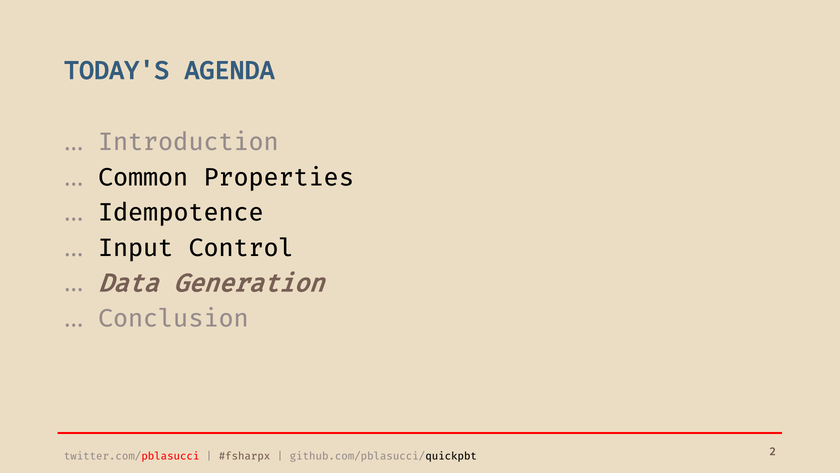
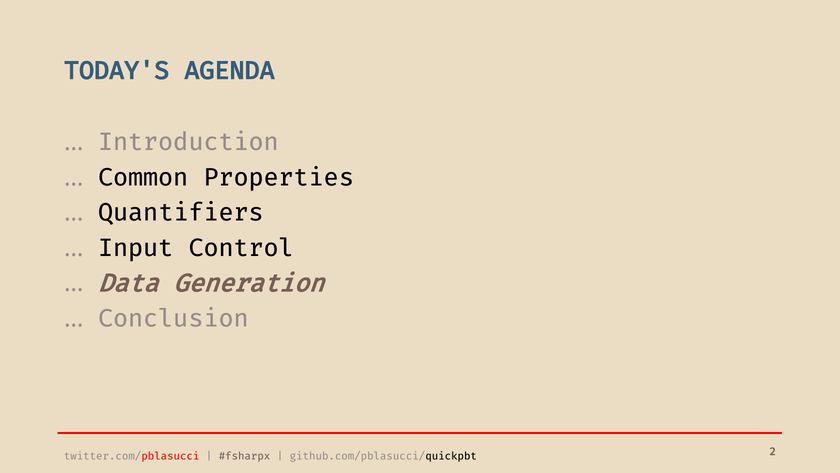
Idempotence: Idempotence -> Quantifiers (181, 212)
